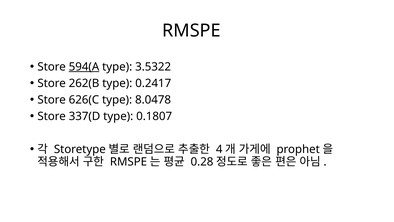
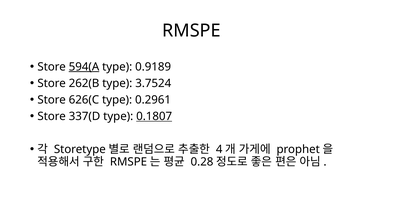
3.5322: 3.5322 -> 0.9189 (153, 67)
0.2417: 0.2417 -> 3.7524 (153, 83)
8.0478: 8.0478 -> 0.2961 (153, 100)
0.1807 underline: none -> present (154, 116)
